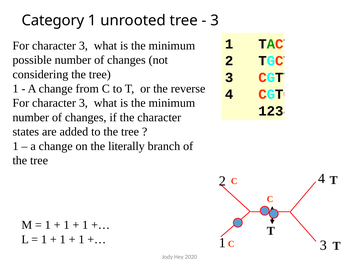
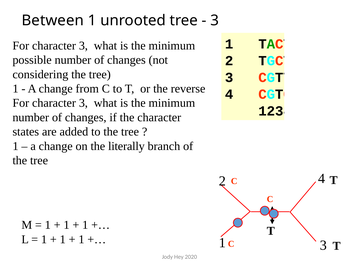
Category: Category -> Between (53, 21)
